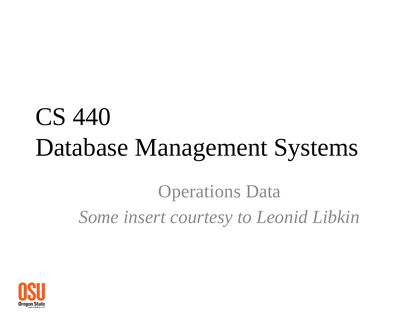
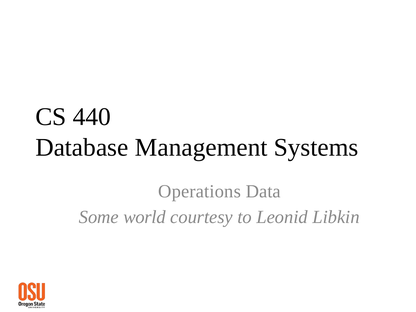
insert: insert -> world (145, 217)
